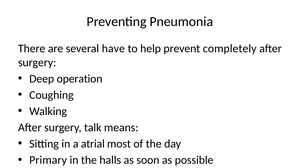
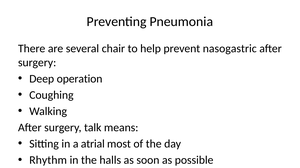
have: have -> chair (113, 49)
completely: completely -> nasogastric (230, 49)
Primary: Primary -> Rhythm (48, 161)
